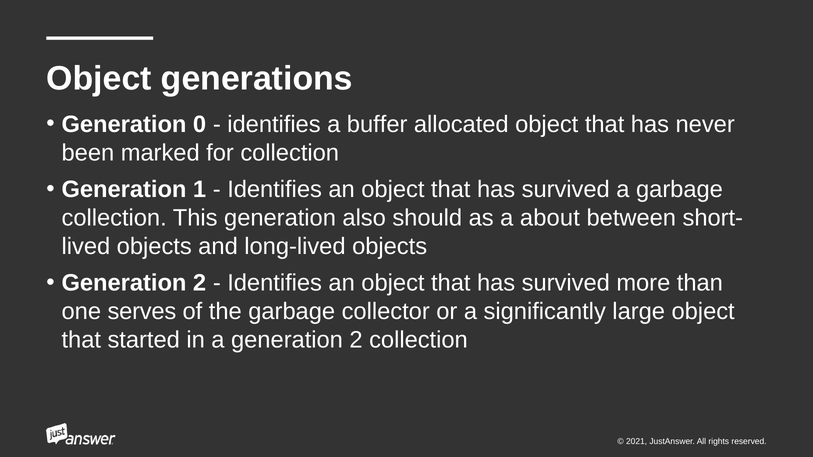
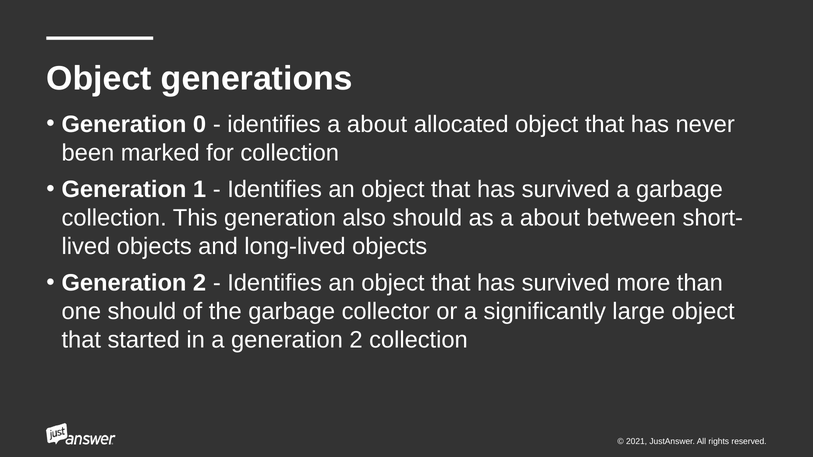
identifies a buffer: buffer -> about (377, 124)
one serves: serves -> should (142, 312)
